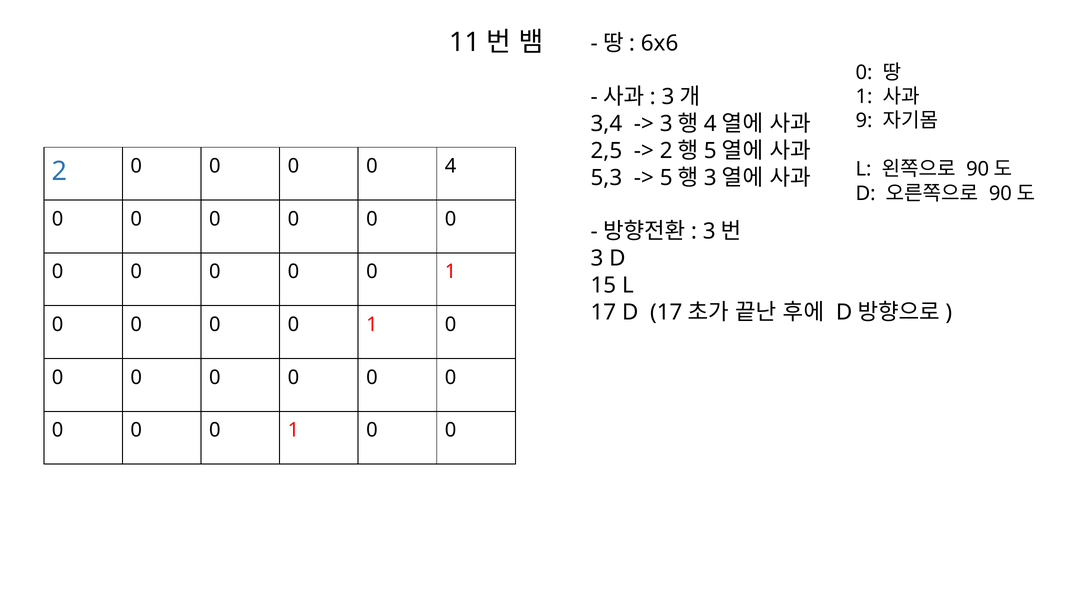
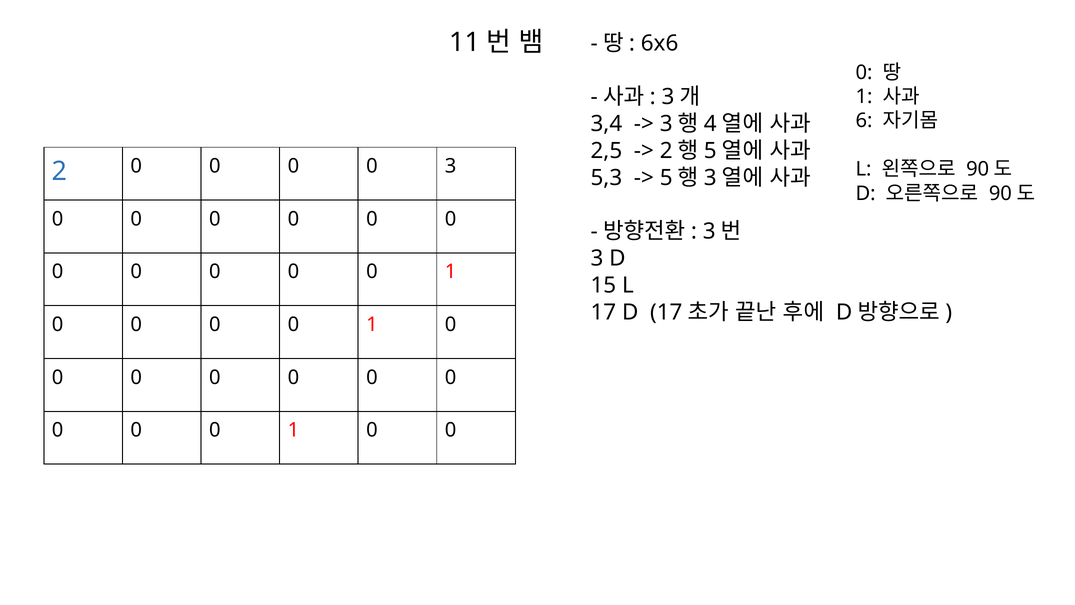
9: 9 -> 6 (864, 121)
0 4: 4 -> 3 (451, 166)
